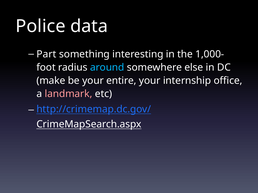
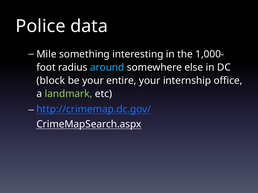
Part: Part -> Mile (46, 54)
make: make -> block (51, 81)
landmark colour: pink -> light green (69, 94)
